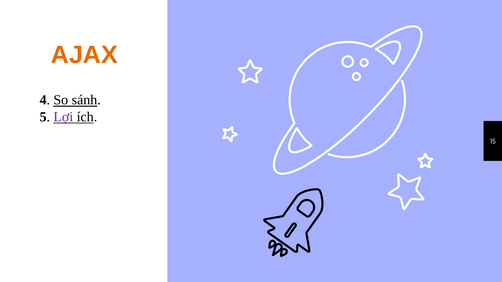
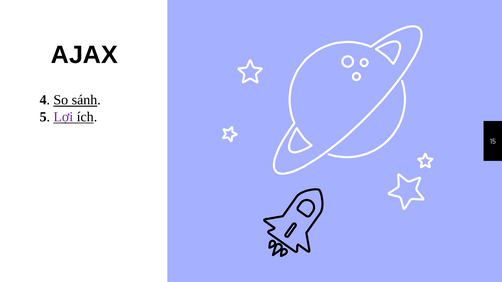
AJAX colour: orange -> black (84, 55)
